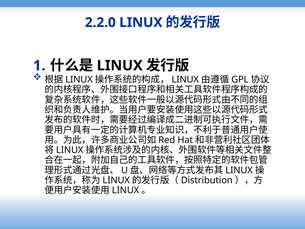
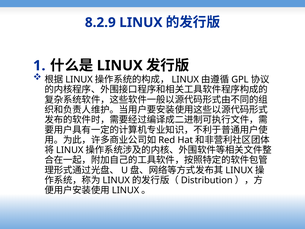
2.2.0: 2.2.0 -> 8.2.9 (100, 22)
